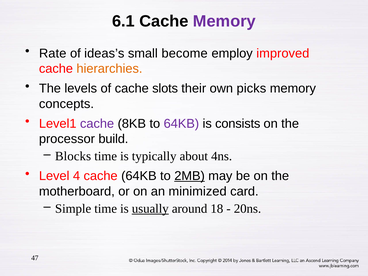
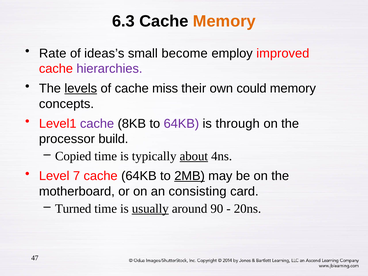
6.1: 6.1 -> 6.3 (123, 21)
Memory colour: purple -> orange (224, 21)
hierarchies colour: orange -> purple (109, 69)
levels underline: none -> present (81, 88)
slots: slots -> miss (165, 88)
picks: picks -> could (252, 88)
consists: consists -> through (238, 124)
Blocks: Blocks -> Copied (73, 156)
about underline: none -> present (194, 156)
4: 4 -> 7 (77, 176)
minimized: minimized -> consisting (198, 191)
Simple: Simple -> Turned (73, 209)
18: 18 -> 90 (217, 209)
